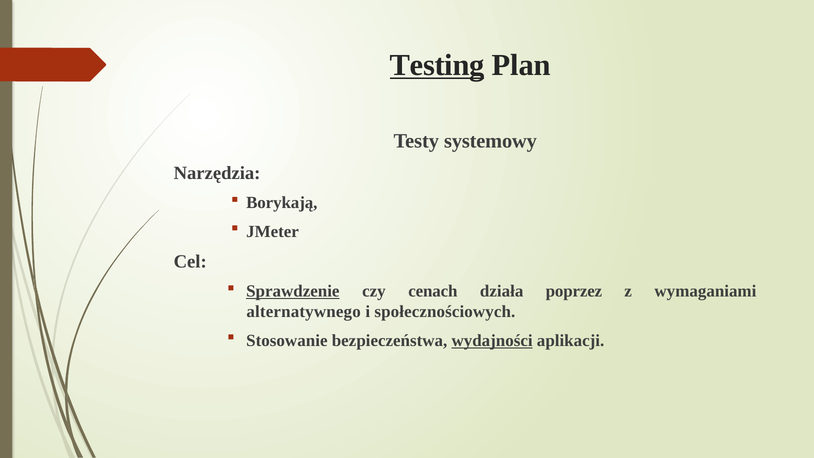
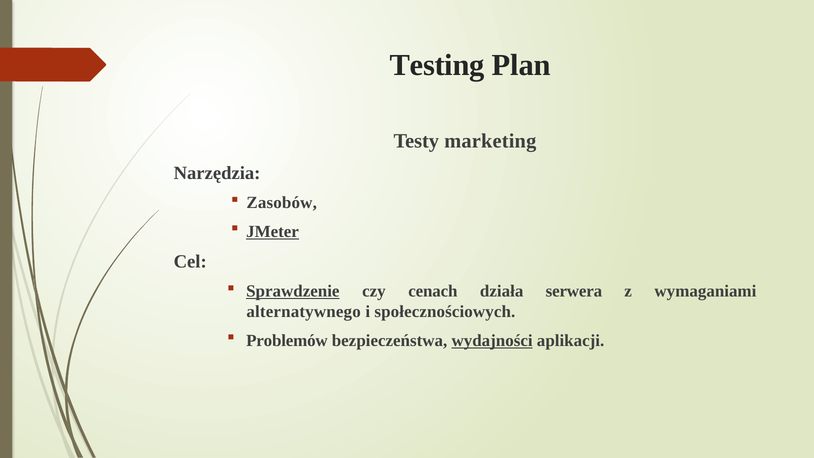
Testing underline: present -> none (437, 65)
systemowy: systemowy -> marketing (490, 141)
Borykają: Borykają -> Zasobów (282, 203)
JMeter underline: none -> present (273, 232)
poprzez: poprzez -> serwera (574, 291)
Stosowanie: Stosowanie -> Problemów (287, 340)
